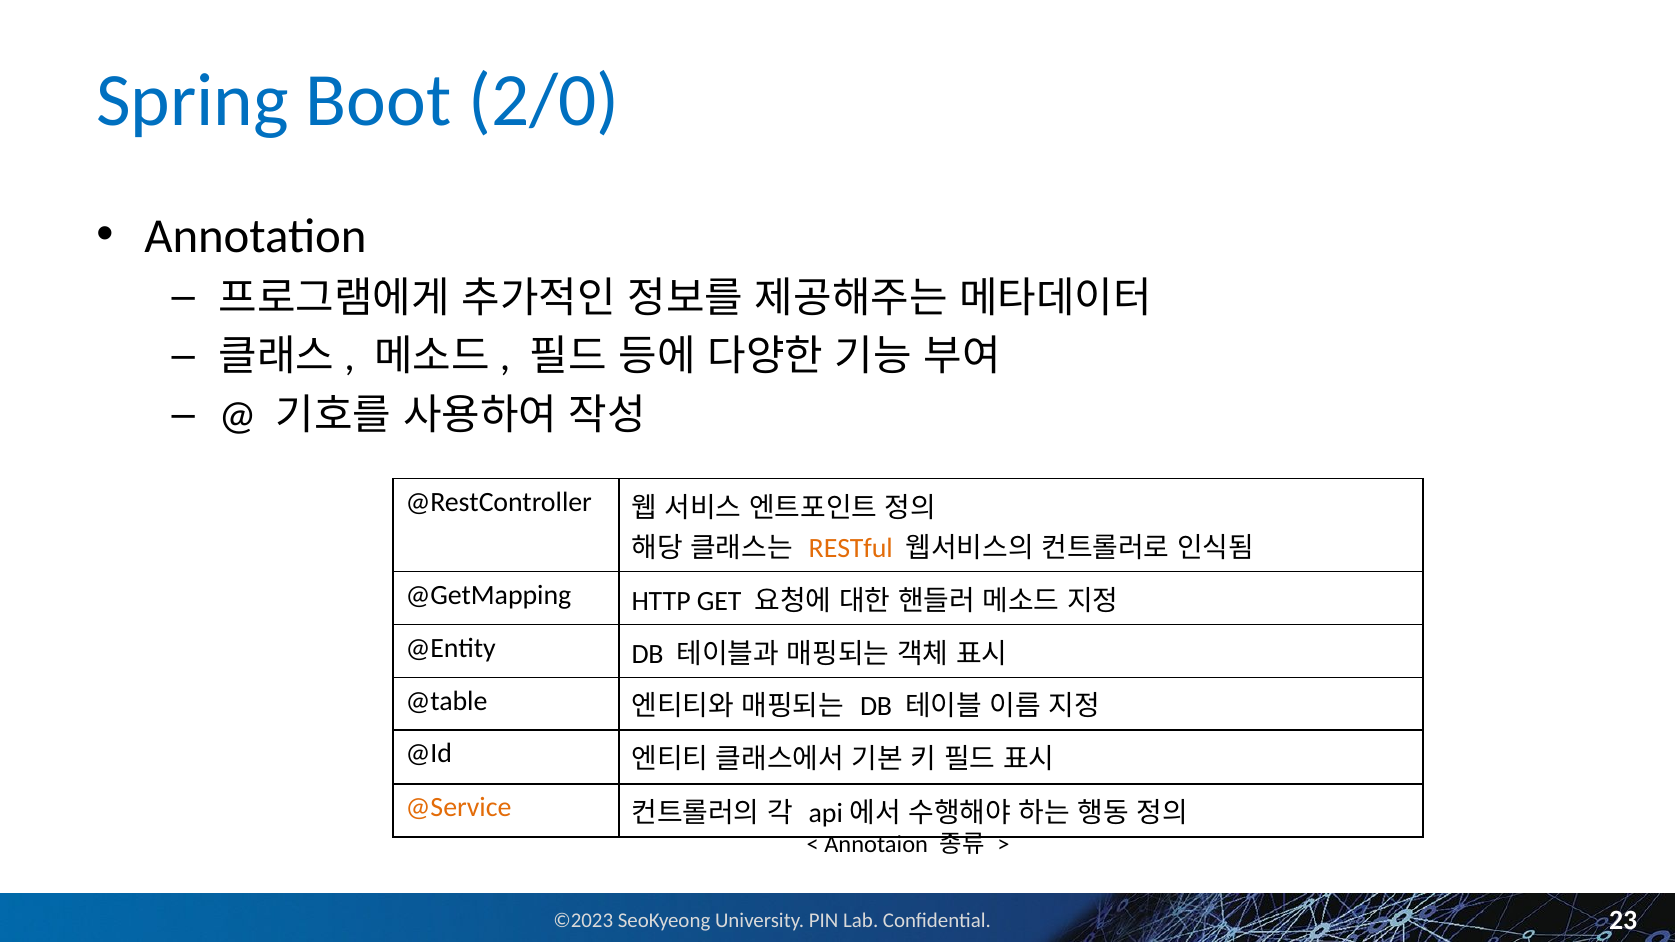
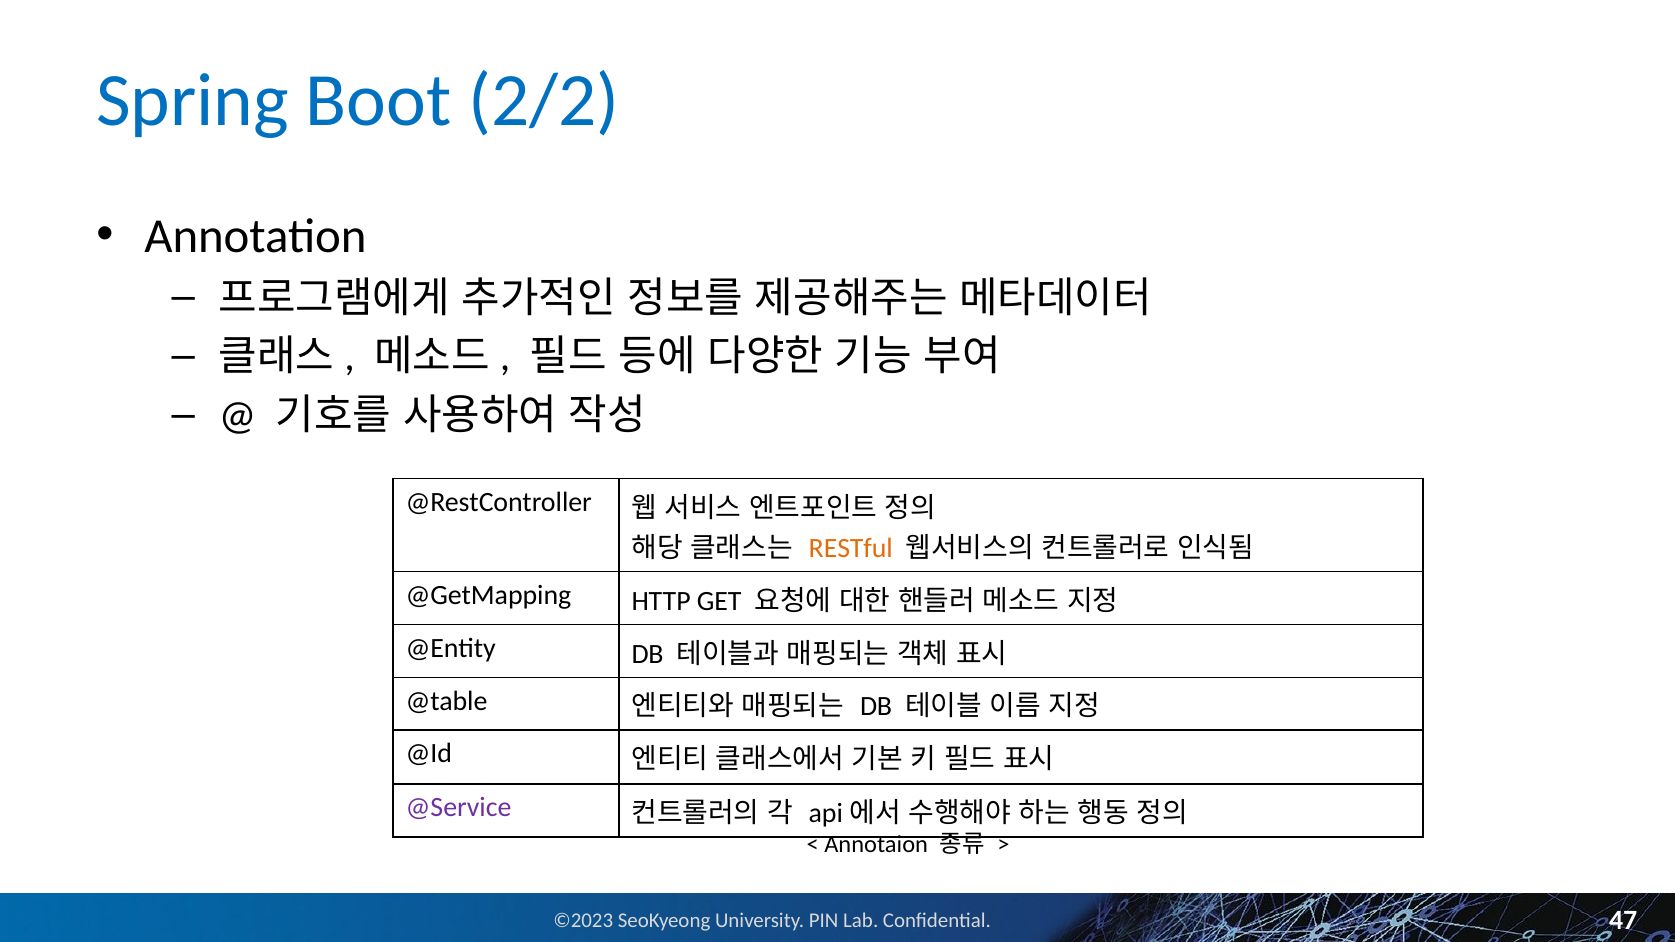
2/0: 2/0 -> 2/2 (544, 100)
@Service colour: orange -> purple (458, 808)
23: 23 -> 47 (1623, 920)
